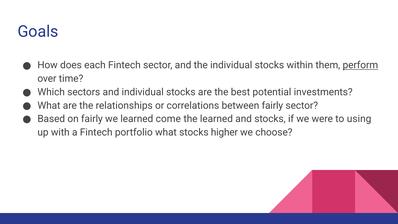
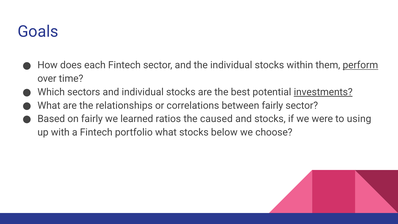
investments underline: none -> present (323, 92)
come: come -> ratios (168, 119)
the learned: learned -> caused (216, 119)
higher: higher -> below (224, 132)
